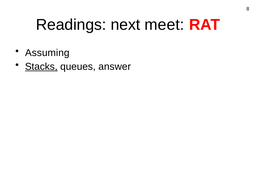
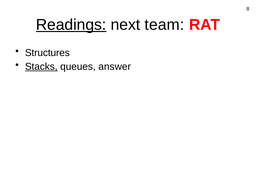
Readings underline: none -> present (71, 25)
meet: meet -> team (164, 25)
Assuming: Assuming -> Structures (47, 53)
